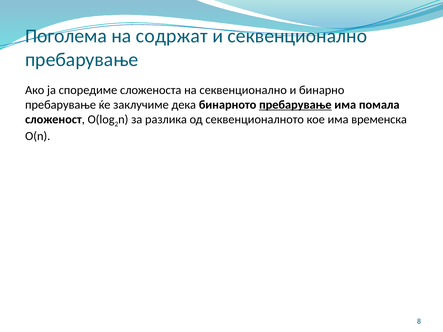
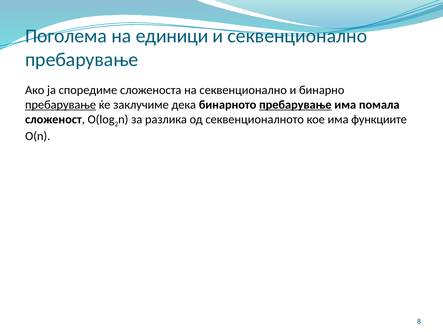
содржат: содржат -> единици (172, 36)
пребарување underline: none -> present (61, 105)
временска: временска -> функциите (379, 120)
